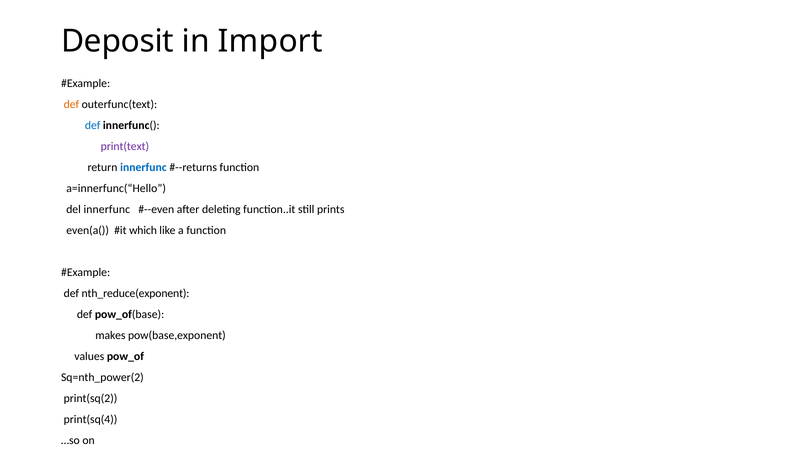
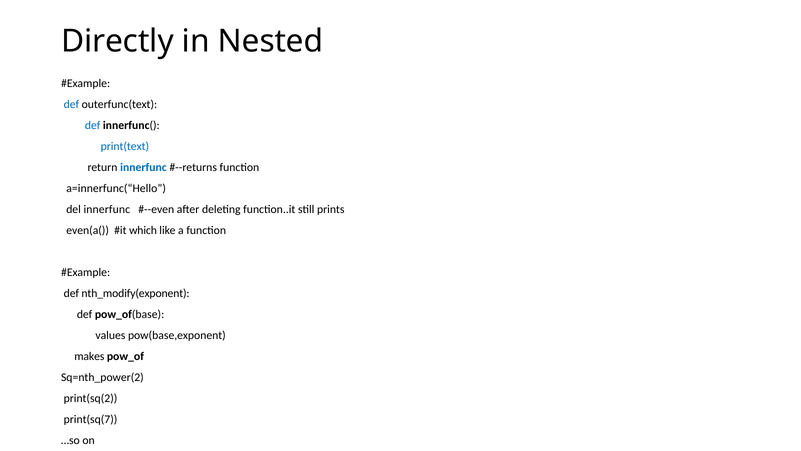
Deposit: Deposit -> Directly (117, 41)
Import: Import -> Nested (271, 41)
def colour: orange -> blue (71, 104)
print(text colour: purple -> blue (125, 146)
nth_reduce(exponent: nth_reduce(exponent -> nth_modify(exponent (136, 293)
makes: makes -> values (110, 335)
values: values -> makes (89, 356)
print(sq(4: print(sq(4 -> print(sq(7 (91, 419)
